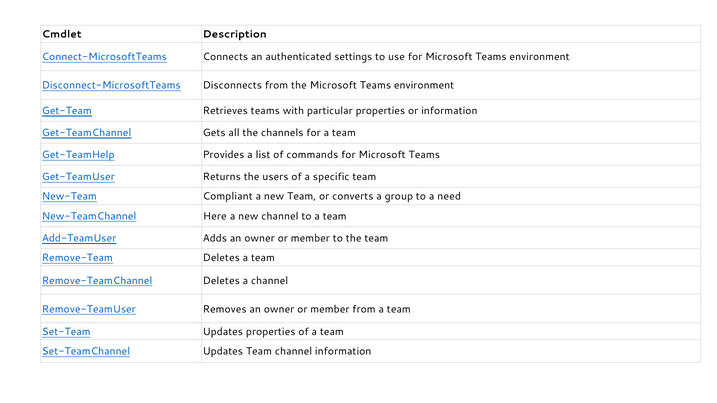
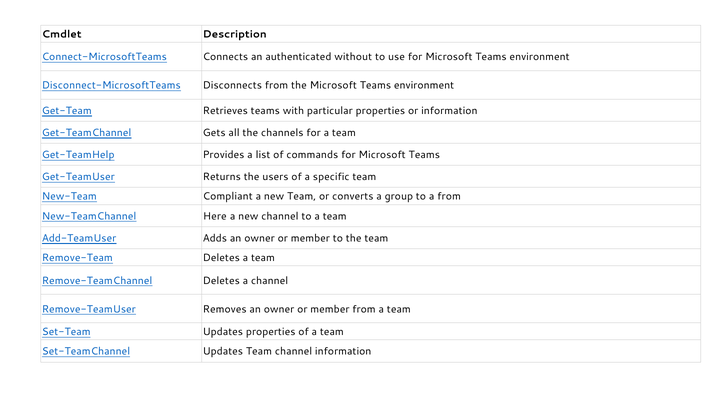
settings: settings -> without (353, 57)
a need: need -> from (449, 197)
